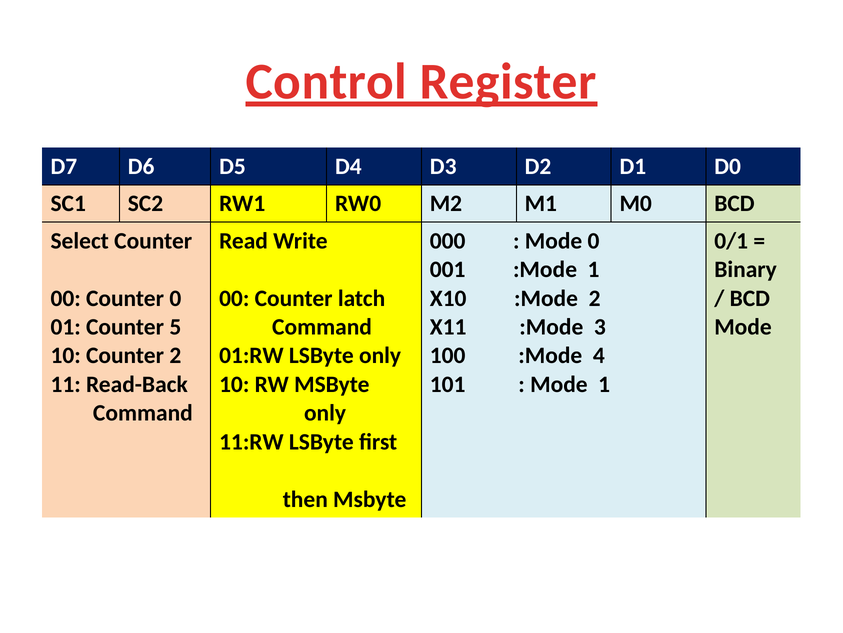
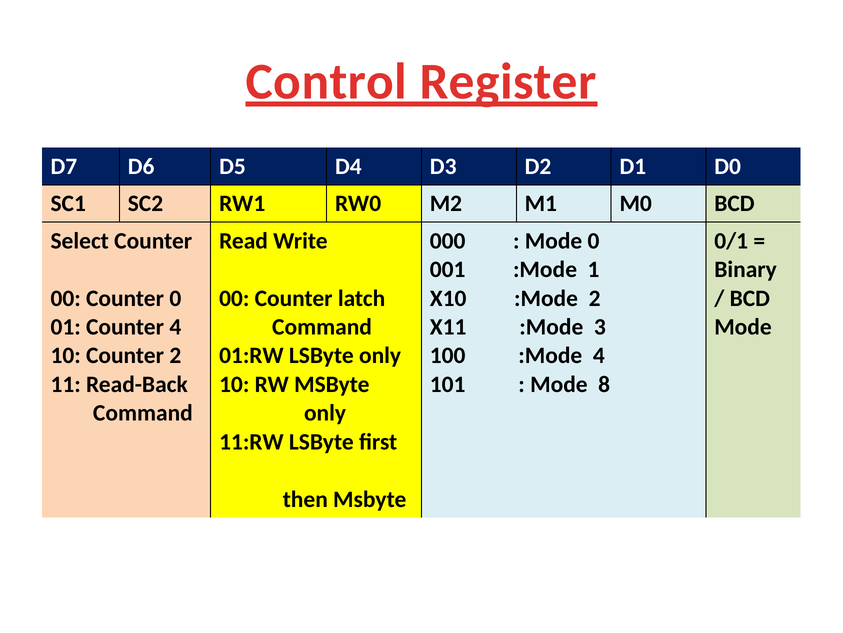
Counter 5: 5 -> 4 (175, 327)
Mode 1: 1 -> 8 (604, 384)
